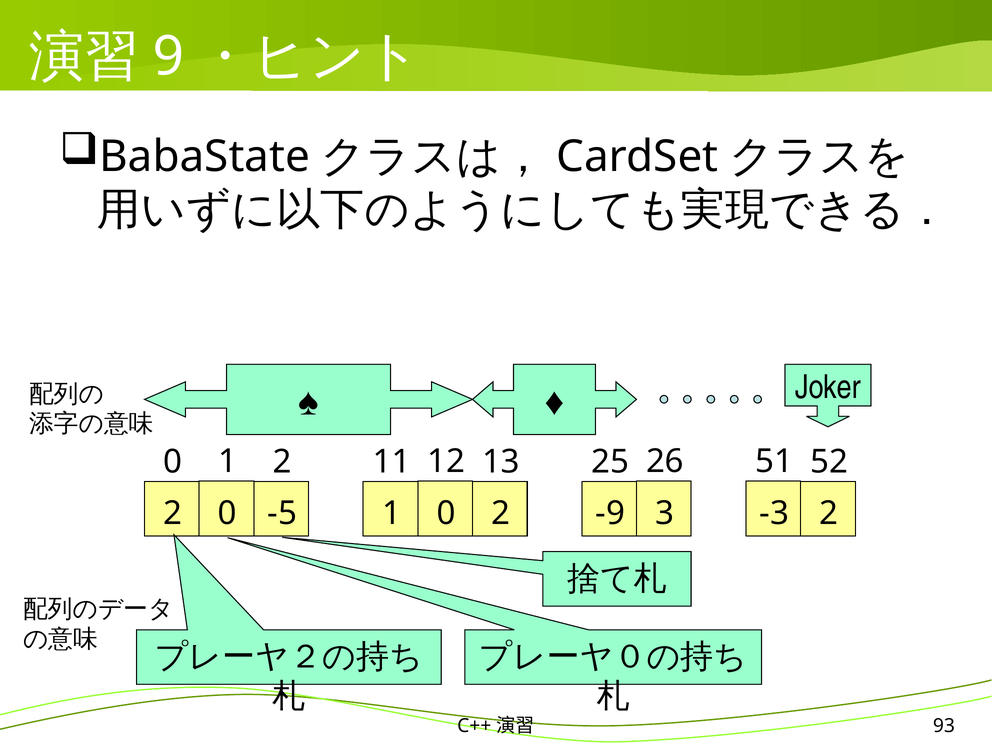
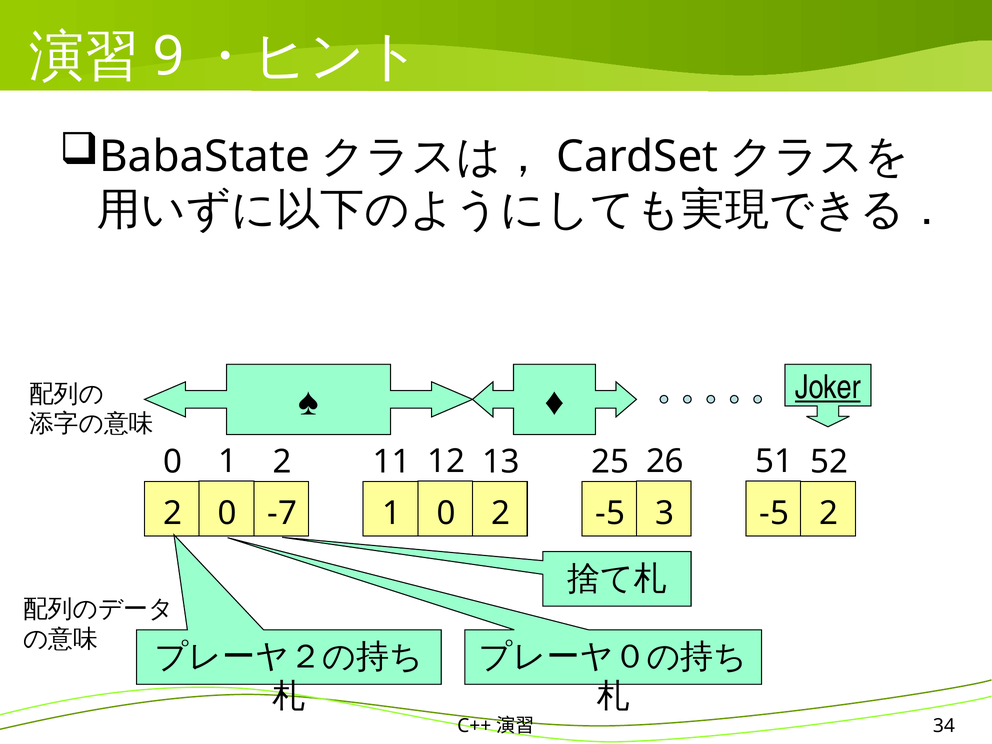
Joker underline: none -> present (828, 387)
-3: -3 -> -5 (774, 513)
-5: -5 -> -7 (282, 514)
-9: -9 -> -5 (610, 514)
93: 93 -> 34 (944, 726)
